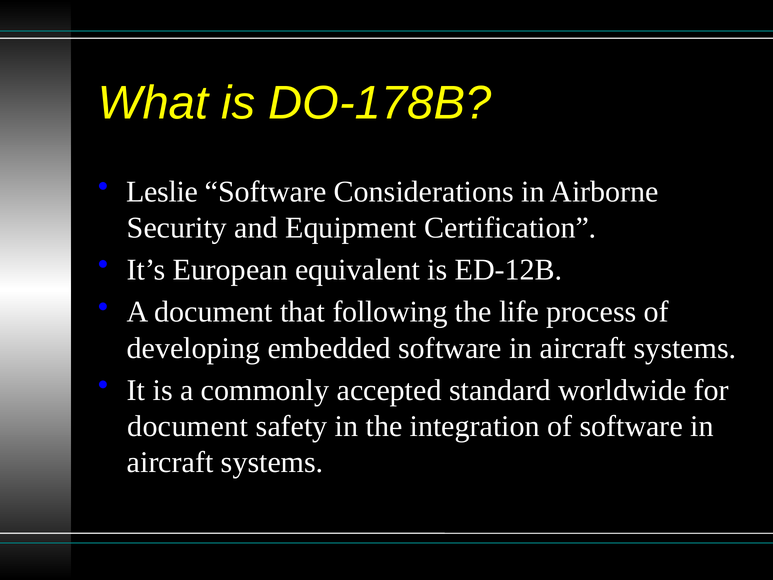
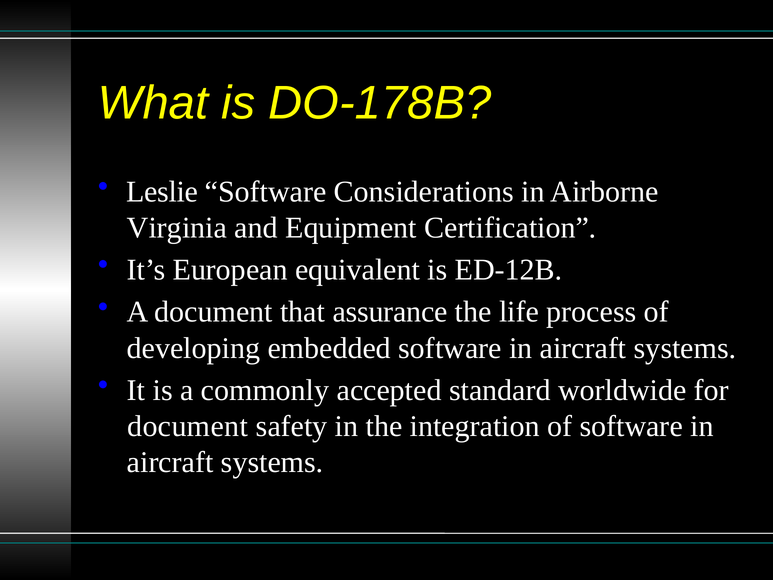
Security: Security -> Virginia (177, 228)
following: following -> assurance (390, 312)
